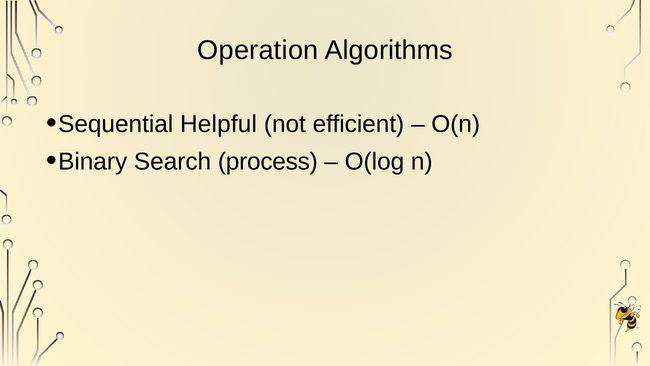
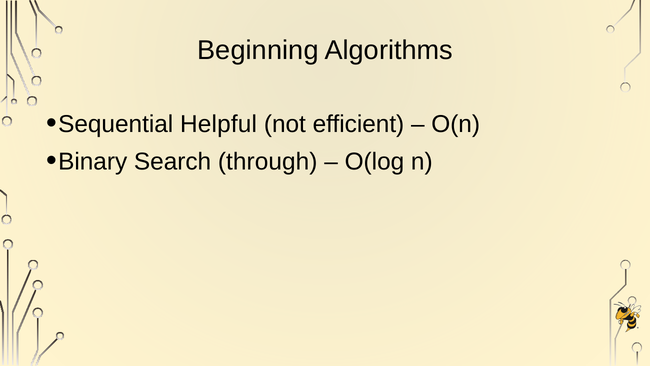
Operation: Operation -> Beginning (258, 50)
process: process -> through (268, 161)
